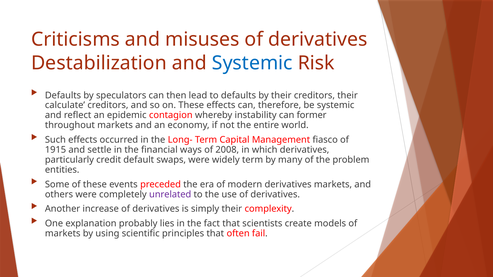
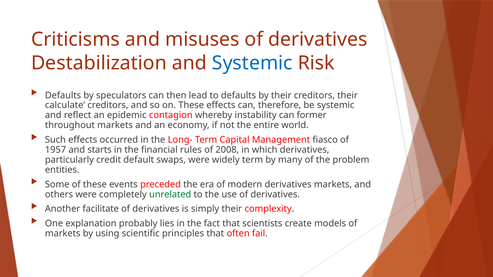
1915: 1915 -> 1957 (56, 150)
settle: settle -> starts (100, 150)
ways: ways -> rules (191, 150)
unrelated colour: purple -> green (170, 195)
increase: increase -> facilitate (101, 209)
